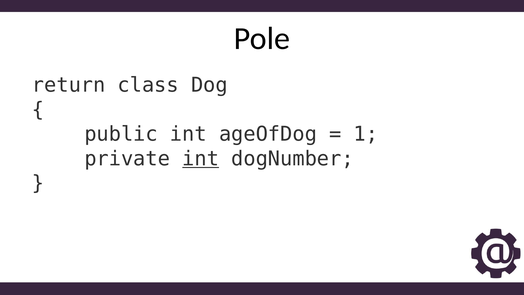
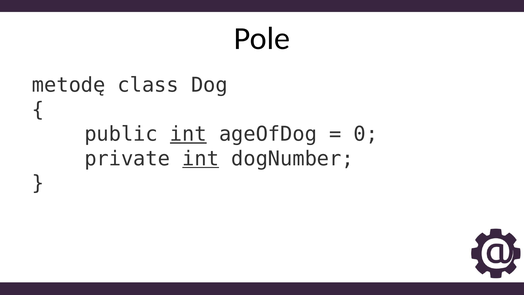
return: return -> metodę (69, 85)
int underline: none -> present (188, 134)
1: 1 -> 0 (366, 134)
